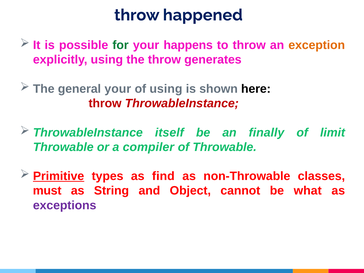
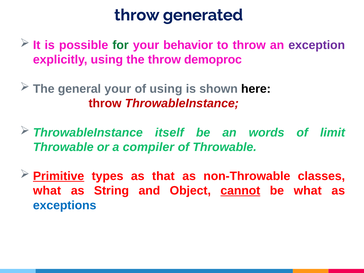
happened: happened -> generated (203, 15)
happens: happens -> behavior (188, 45)
exception colour: orange -> purple (317, 45)
generates: generates -> demoproc (213, 60)
finally: finally -> words (267, 132)
find: find -> that (163, 176)
must: must -> what (47, 191)
cannot underline: none -> present (240, 191)
exceptions colour: purple -> blue (65, 205)
